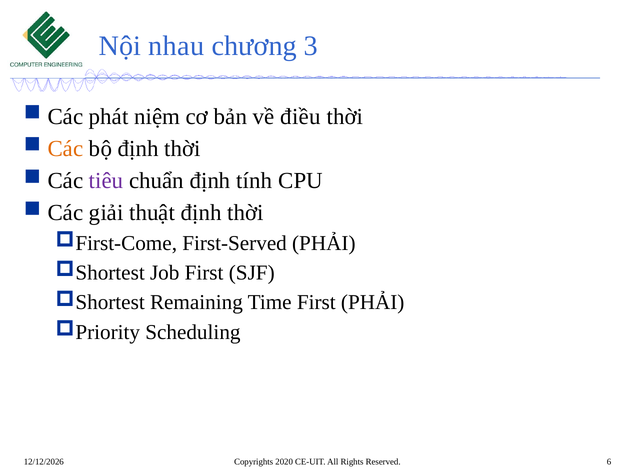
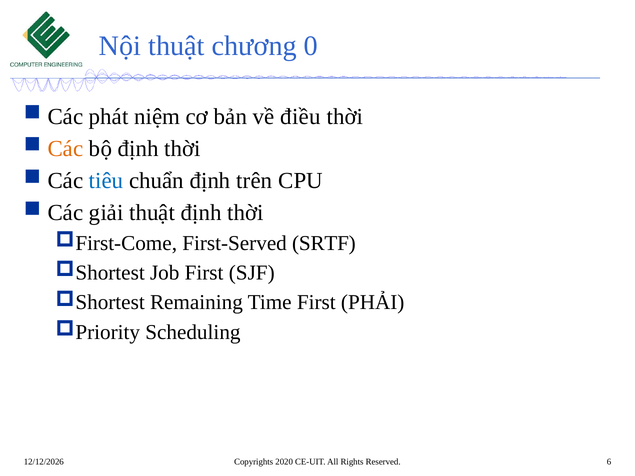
Nội nhau: nhau -> thuật (176, 46)
3: 3 -> 0 (311, 46)
tiêu colour: purple -> blue (106, 181)
tính: tính -> trên (254, 181)
First-Served PHẢI: PHẢI -> SRTF (324, 243)
